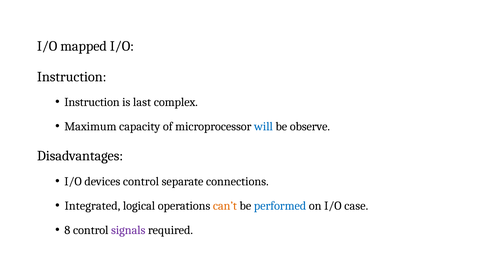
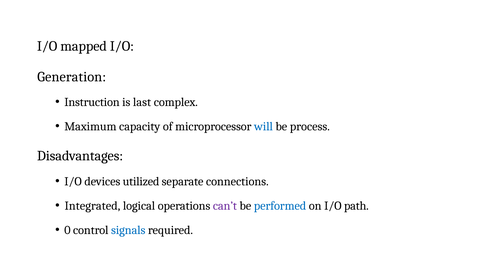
Instruction: Instruction -> Generation (72, 77)
observe: observe -> process (310, 127)
devices control: control -> utilized (141, 182)
can’t colour: orange -> purple (225, 206)
case: case -> path (356, 206)
8: 8 -> 0 (67, 230)
signals colour: purple -> blue (128, 230)
